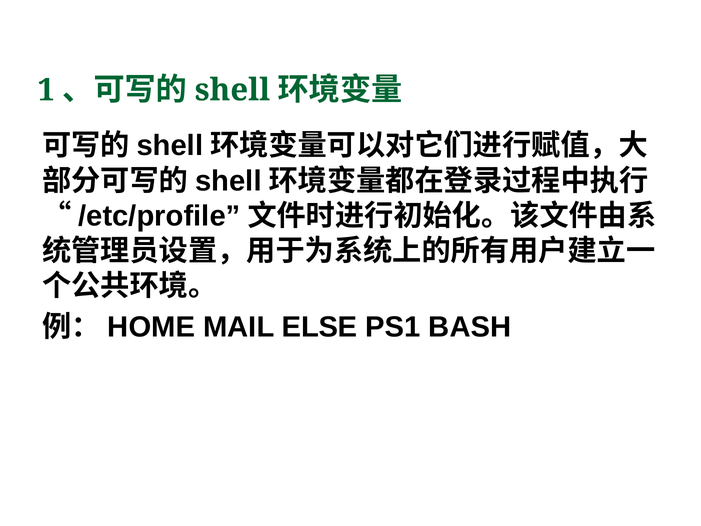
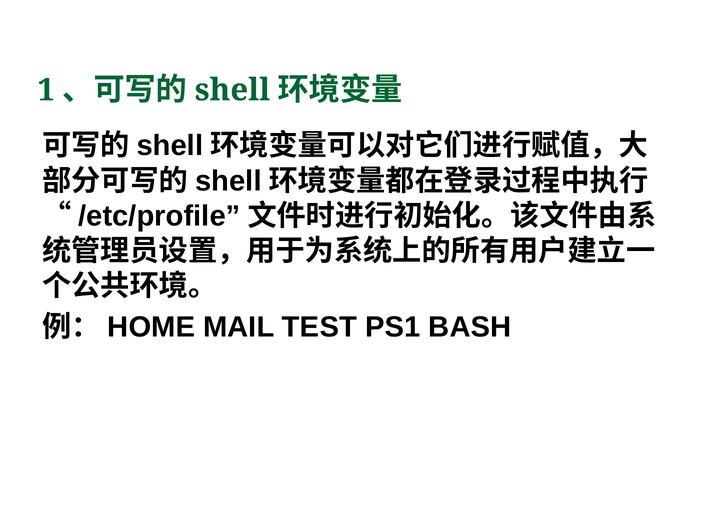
ELSE: ELSE -> TEST (319, 327)
